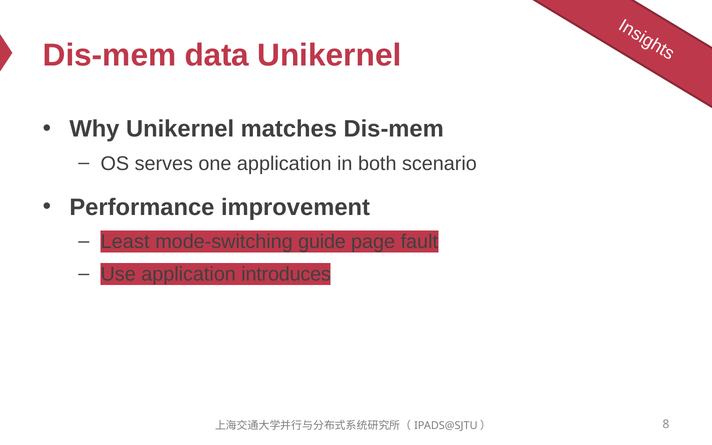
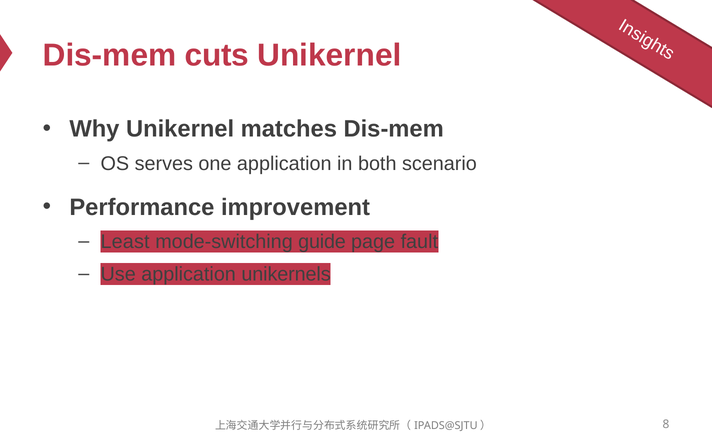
data: data -> cuts (217, 55)
introduces: introduces -> unikernels (286, 274)
